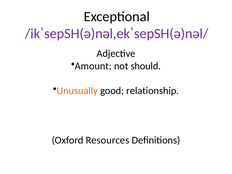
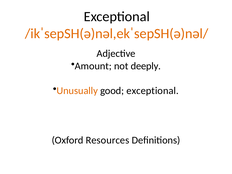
/ikˈsepSH(ə)nəl,ekˈsepSH(ə)nəl/ colour: purple -> orange (117, 34)
should: should -> deeply (146, 66)
good relationship: relationship -> exceptional (153, 91)
